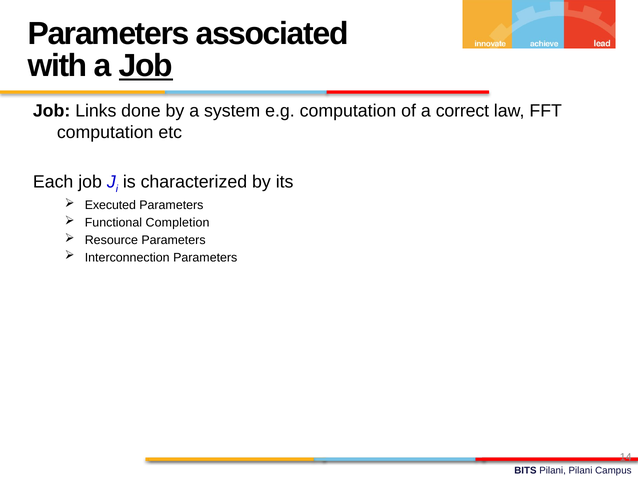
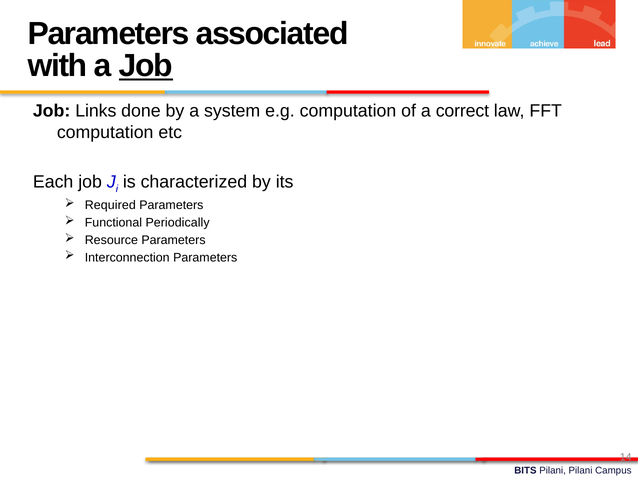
Executed: Executed -> Required (110, 205)
Completion: Completion -> Periodically (178, 222)
